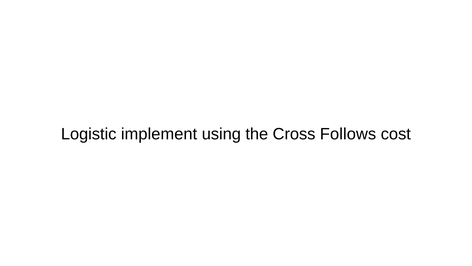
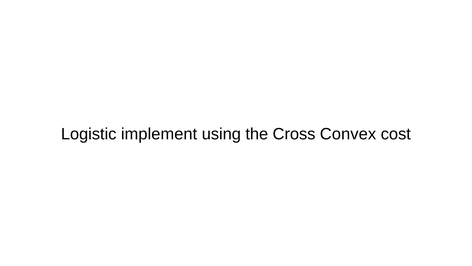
Follows: Follows -> Convex (348, 134)
